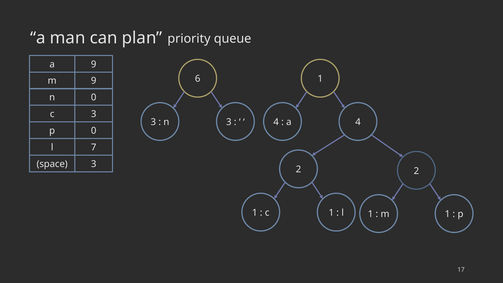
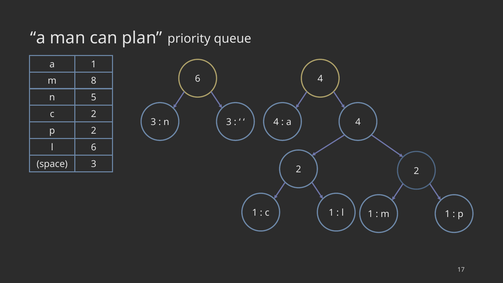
a 9: 9 -> 1 (94, 64)
6 1: 1 -> 4 (320, 79)
m 9: 9 -> 8 (94, 81)
n 0: 0 -> 5 (94, 97)
c 3: 3 -> 2 (94, 114)
p 0: 0 -> 2 (94, 131)
l 7: 7 -> 6 (94, 147)
